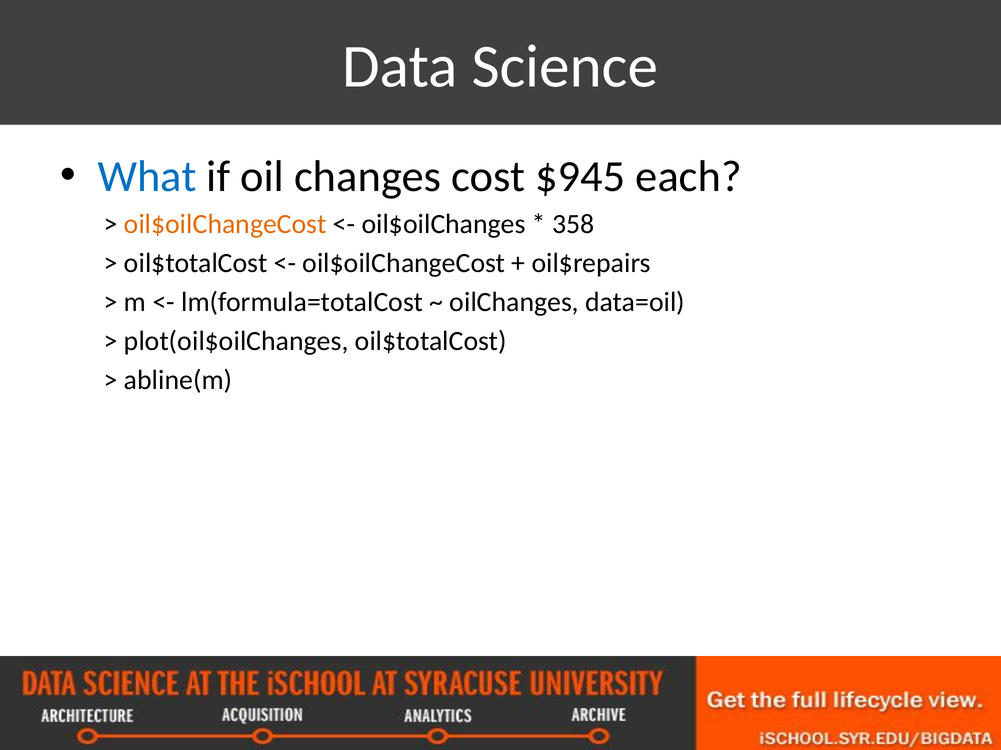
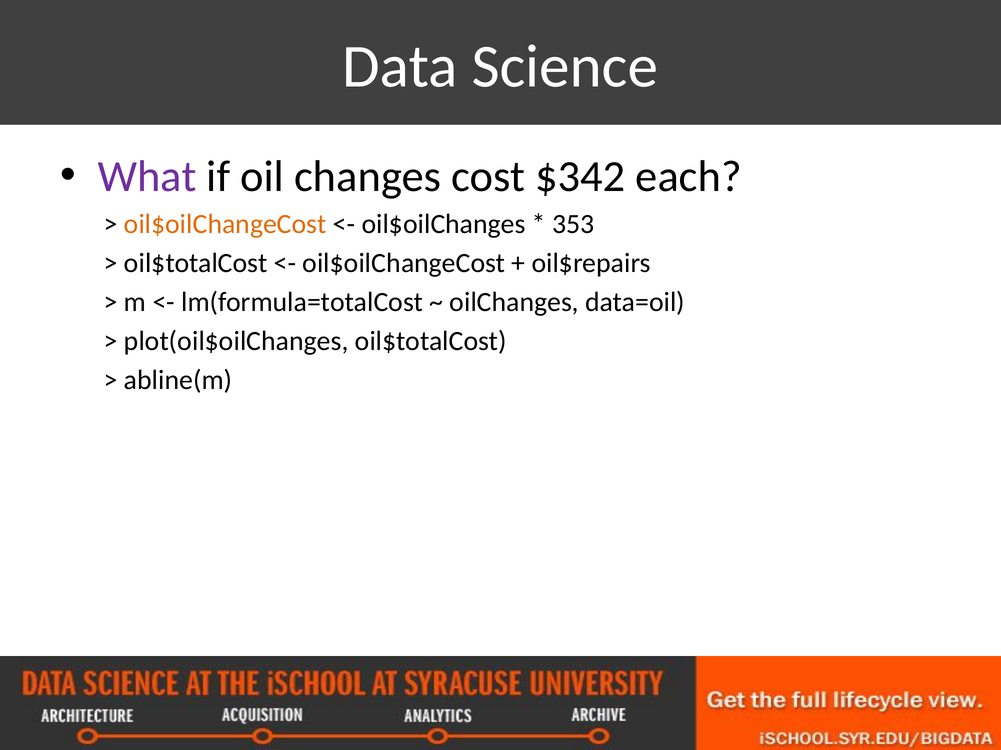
What colour: blue -> purple (147, 177)
$945: $945 -> $342 (580, 177)
358: 358 -> 353 (573, 224)
